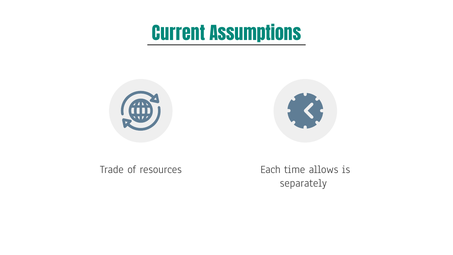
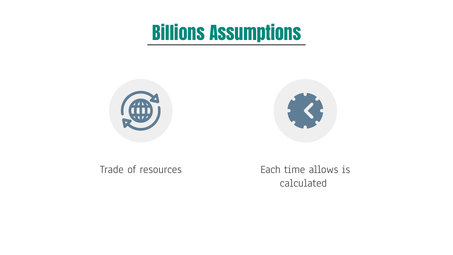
Current: Current -> Billions (179, 34)
separately: separately -> calculated (303, 183)
